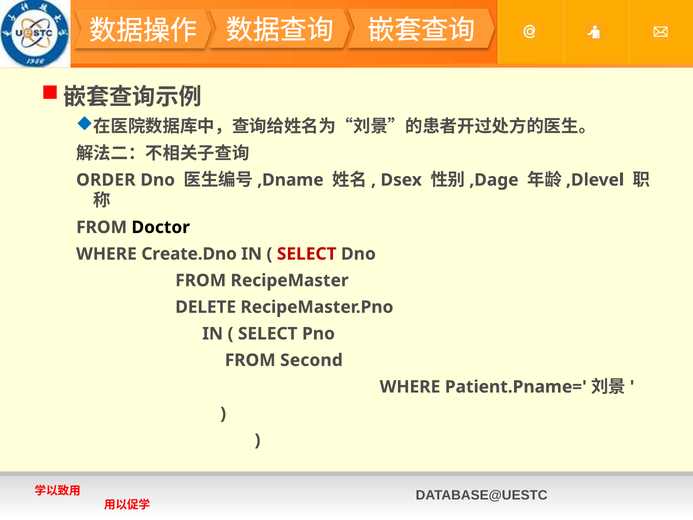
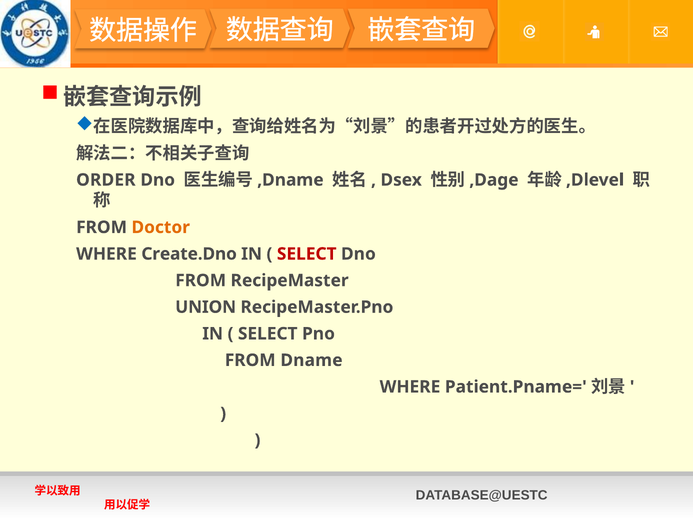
Doctor colour: black -> orange (161, 227)
DELETE: DELETE -> UNION (206, 307)
Second: Second -> Dname (311, 360)
